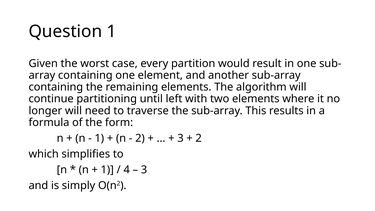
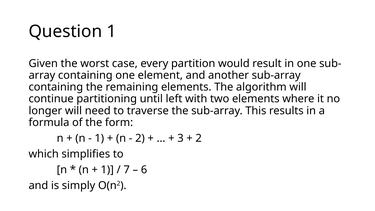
4: 4 -> 7 (127, 170)
3: 3 -> 6 (144, 170)
